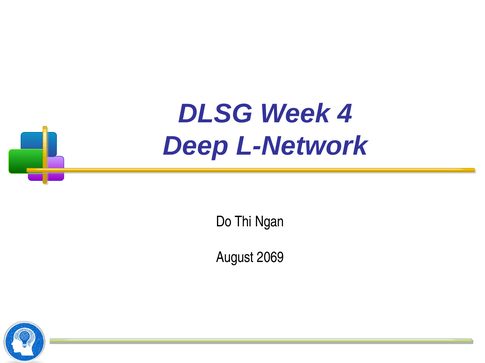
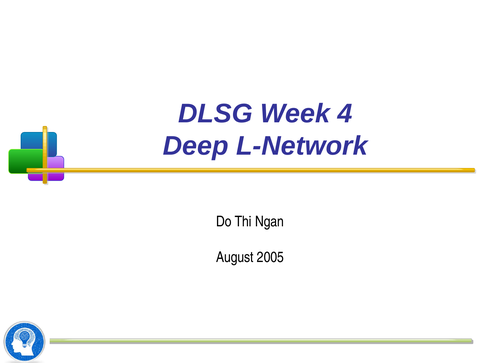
2069: 2069 -> 2005 (270, 258)
